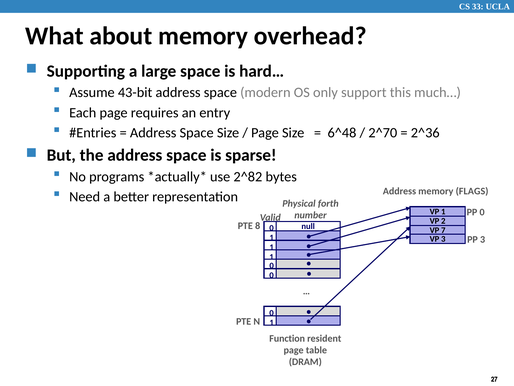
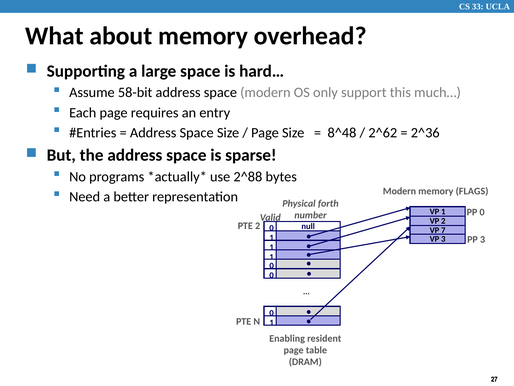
43-bit: 43-bit -> 58-bit (135, 92)
6^48: 6^48 -> 8^48 (342, 132)
2^70: 2^70 -> 2^62 (383, 132)
2^82: 2^82 -> 2^88 (248, 176)
Address: Address -> Modern (399, 191)
PTE 8: 8 -> 2 (258, 226)
Function: Function -> Enabling (287, 338)
